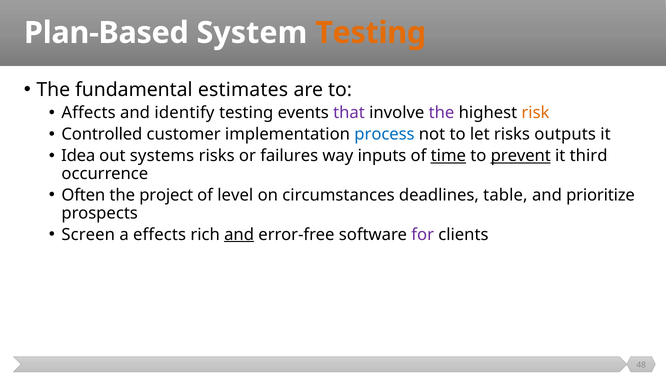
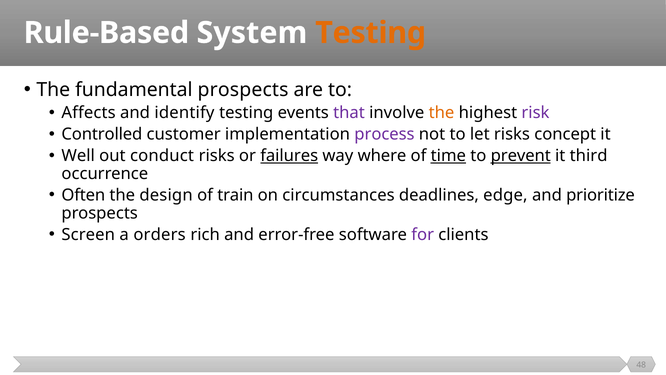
Plan-Based: Plan-Based -> Rule-Based (106, 33)
fundamental estimates: estimates -> prospects (243, 90)
the colour: purple -> orange (442, 113)
risk colour: orange -> purple (535, 113)
process colour: blue -> purple (384, 134)
outputs: outputs -> concept (565, 134)
Idea: Idea -> Well (78, 156)
systems: systems -> conduct (162, 156)
failures underline: none -> present (289, 156)
inputs: inputs -> where (382, 156)
project: project -> design (166, 195)
level: level -> train (235, 195)
table: table -> edge (505, 195)
effects: effects -> orders (160, 234)
and underline: present -> none (239, 234)
